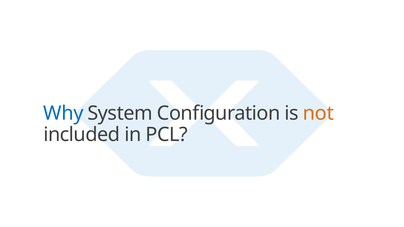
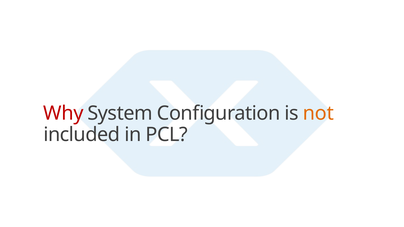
Why colour: blue -> red (63, 114)
